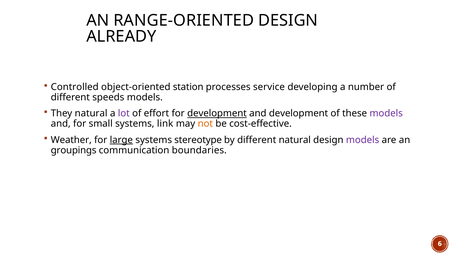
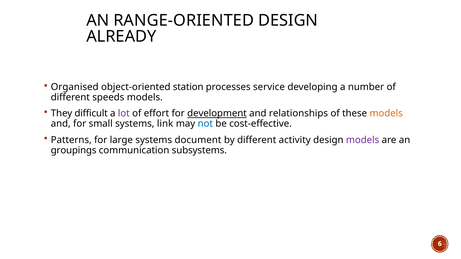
Controlled: Controlled -> Organised (75, 87)
They natural: natural -> difficult (91, 114)
and development: development -> relationships (298, 114)
models colour: purple -> orange (386, 114)
not colour: orange -> blue (205, 124)
Weather: Weather -> Patterns (71, 140)
large underline: present -> none (121, 140)
stereotype: stereotype -> document (198, 140)
different natural: natural -> activity (295, 140)
boundaries: boundaries -> subsystems (199, 150)
